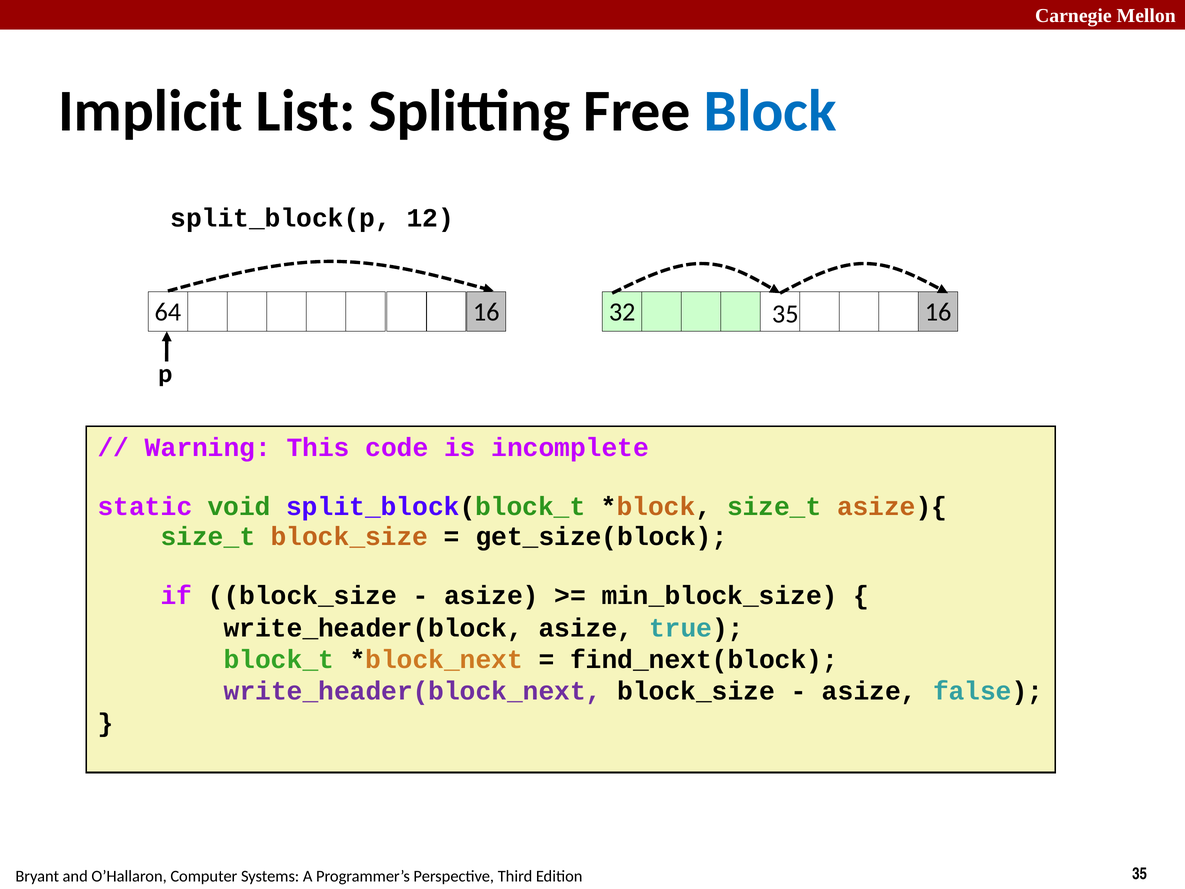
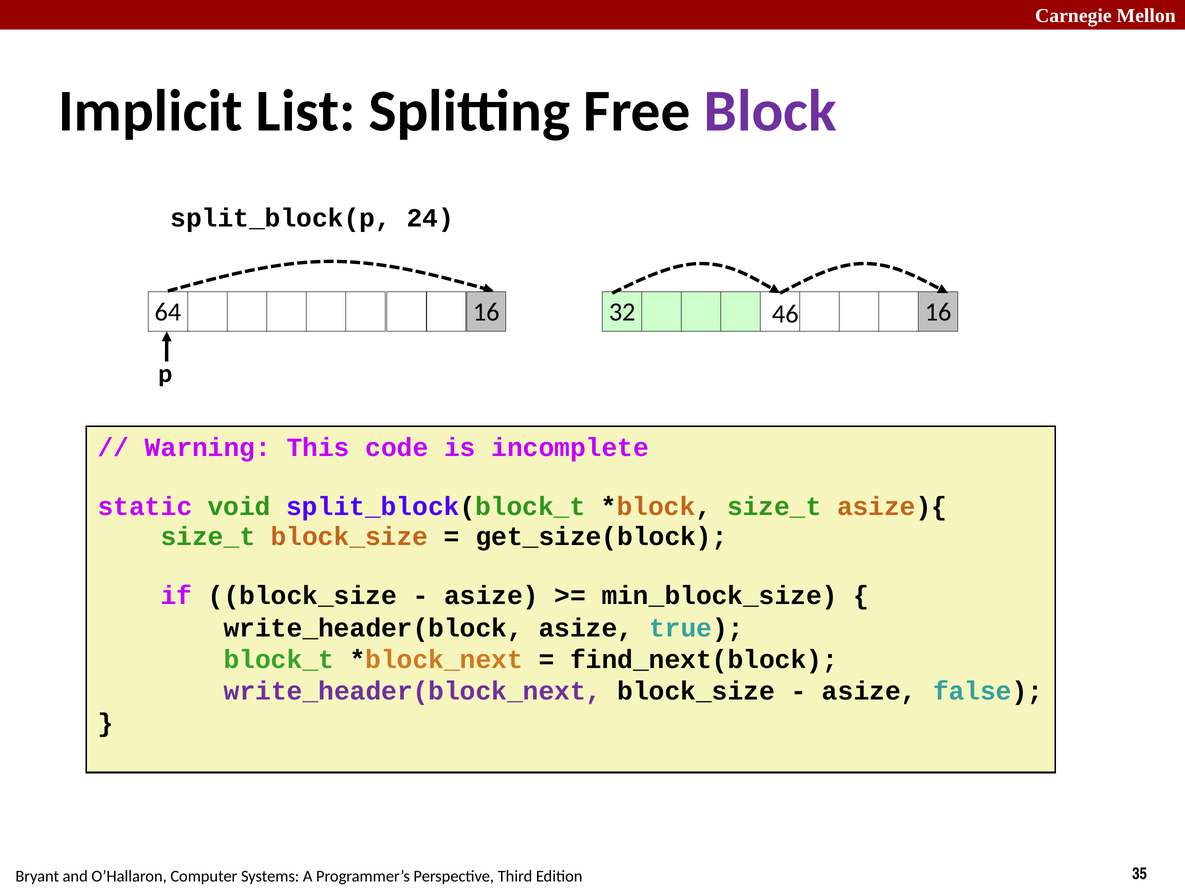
Block colour: blue -> purple (770, 111)
12: 12 -> 24 (430, 218)
32 35: 35 -> 46 (785, 314)
